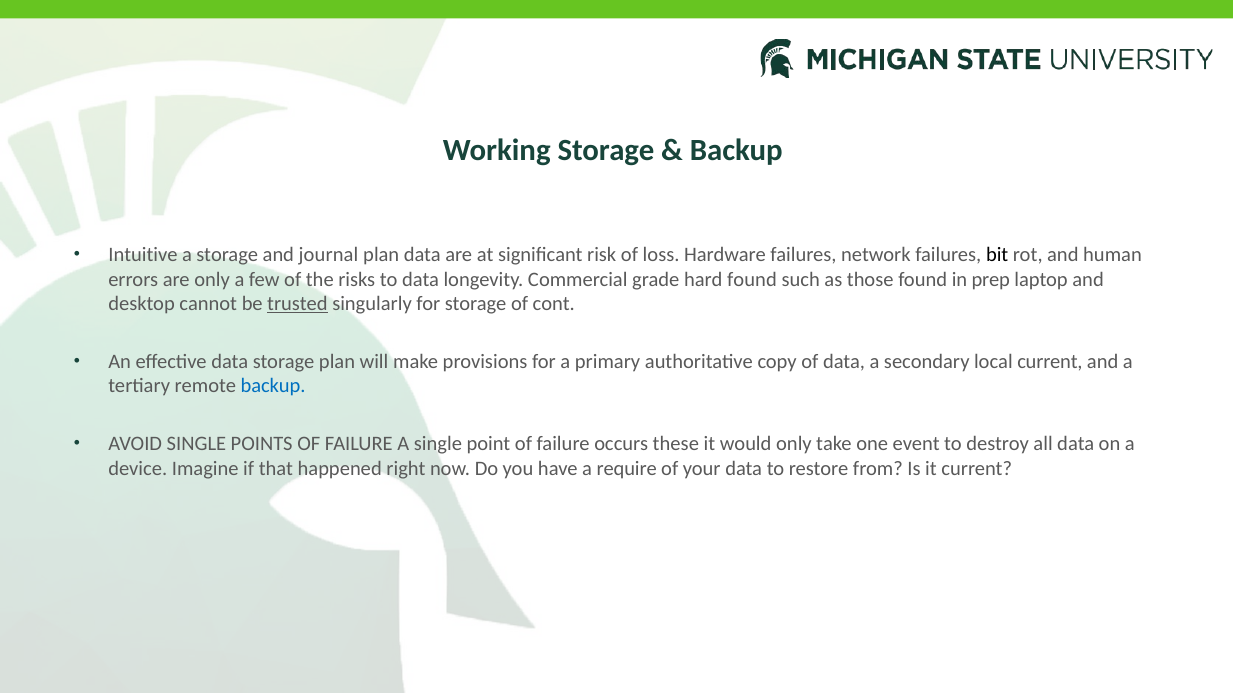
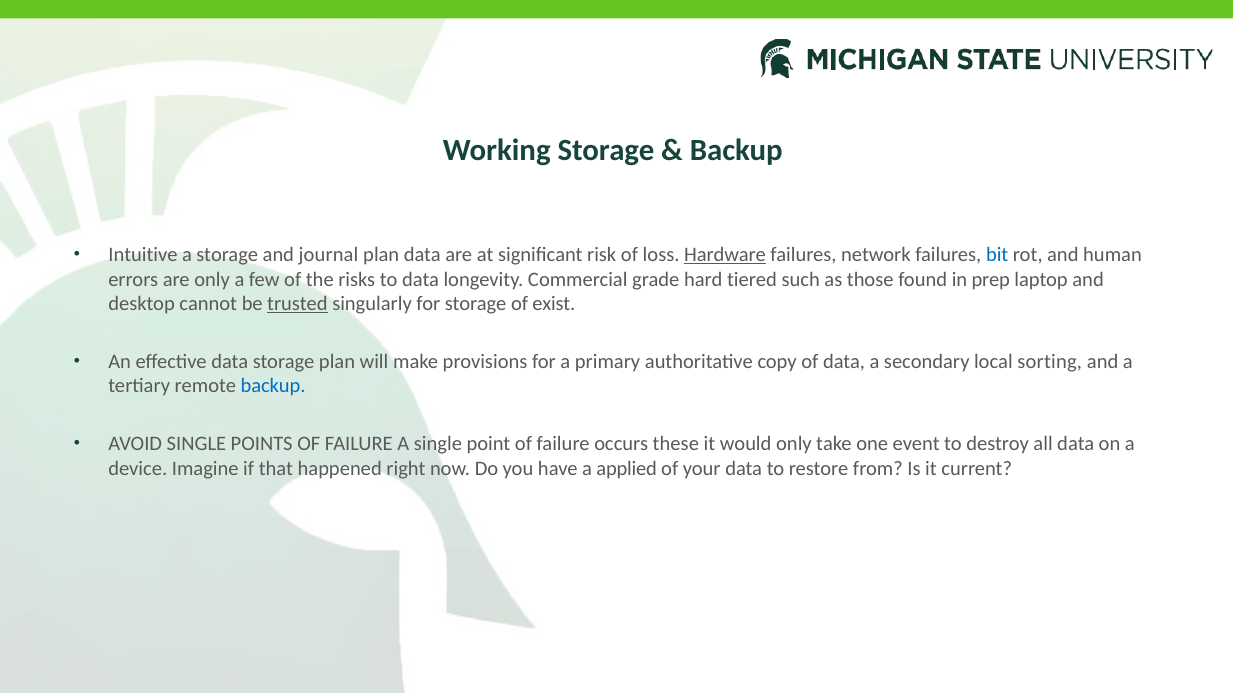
Hardware underline: none -> present (725, 255)
bit colour: black -> blue (997, 255)
hard found: found -> tiered (752, 280)
cont: cont -> exist (554, 304)
local current: current -> sorting (1050, 362)
require: require -> applied (627, 469)
